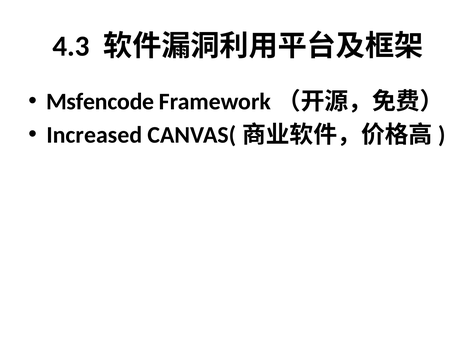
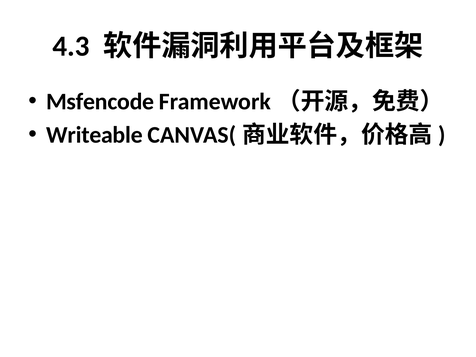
Increased: Increased -> Writeable (94, 135)
